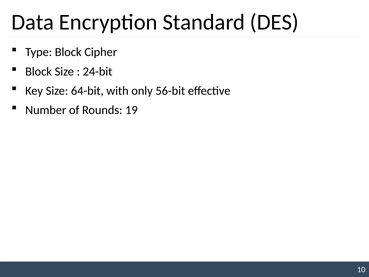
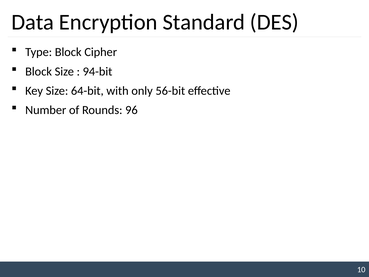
24-bit: 24-bit -> 94-bit (98, 71)
19: 19 -> 96 (131, 110)
